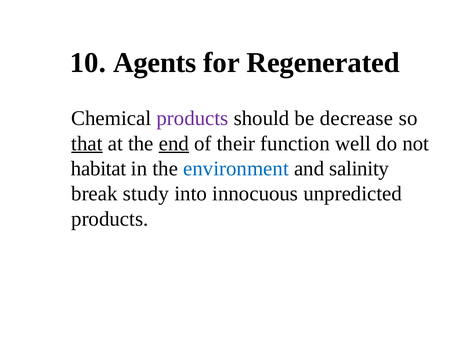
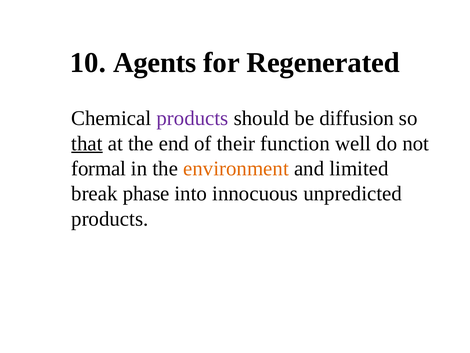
decrease: decrease -> diffusion (357, 118)
end underline: present -> none (174, 143)
habitat: habitat -> formal (99, 168)
environment colour: blue -> orange (236, 168)
salinity: salinity -> limited (359, 168)
study: study -> phase (146, 193)
